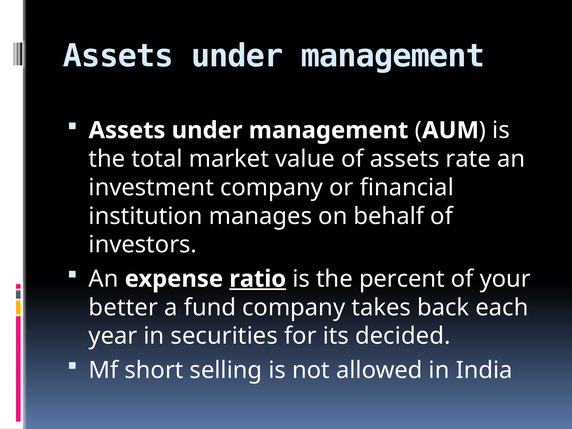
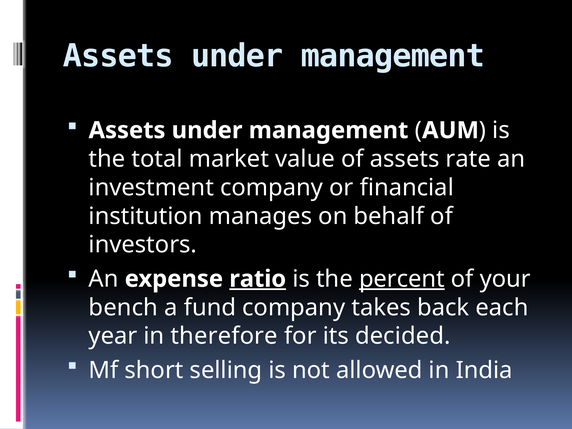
percent underline: none -> present (402, 279)
better: better -> bench (123, 308)
securities: securities -> therefore (224, 336)
